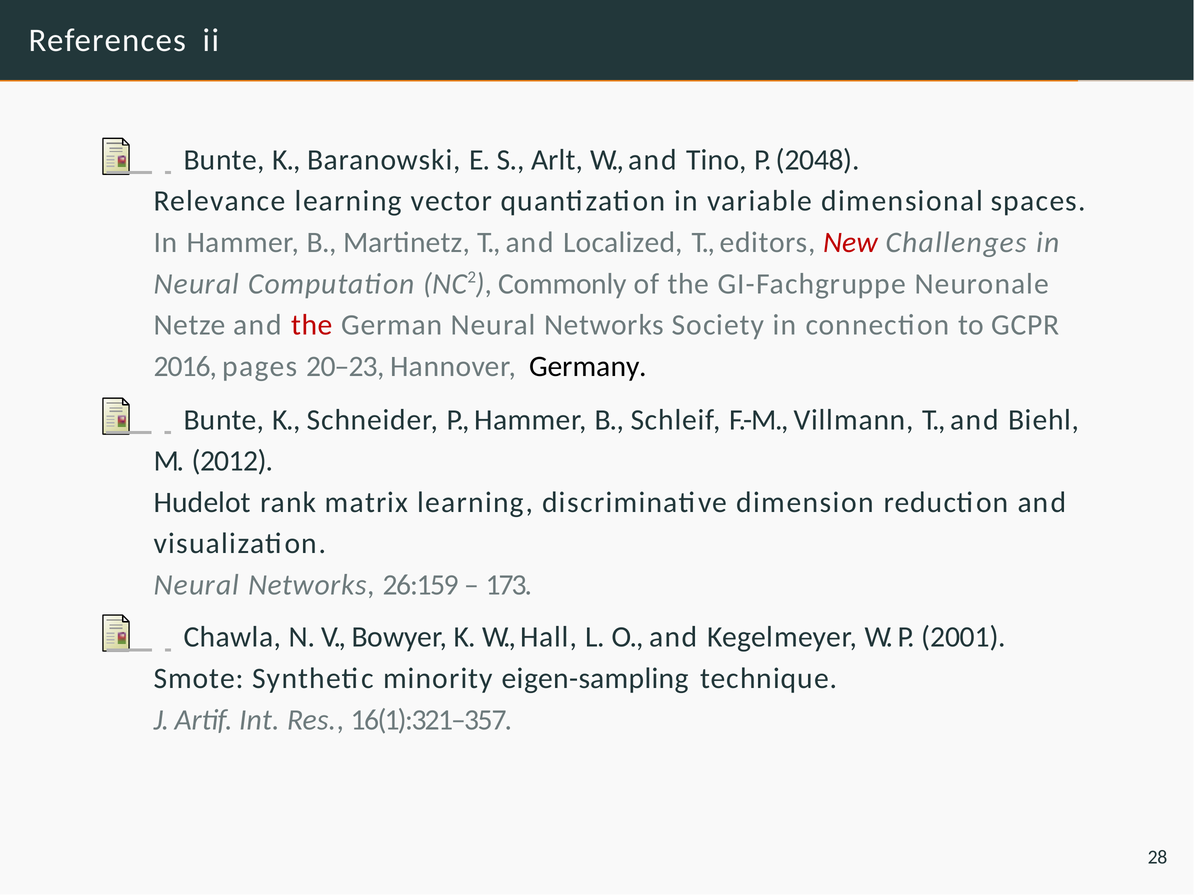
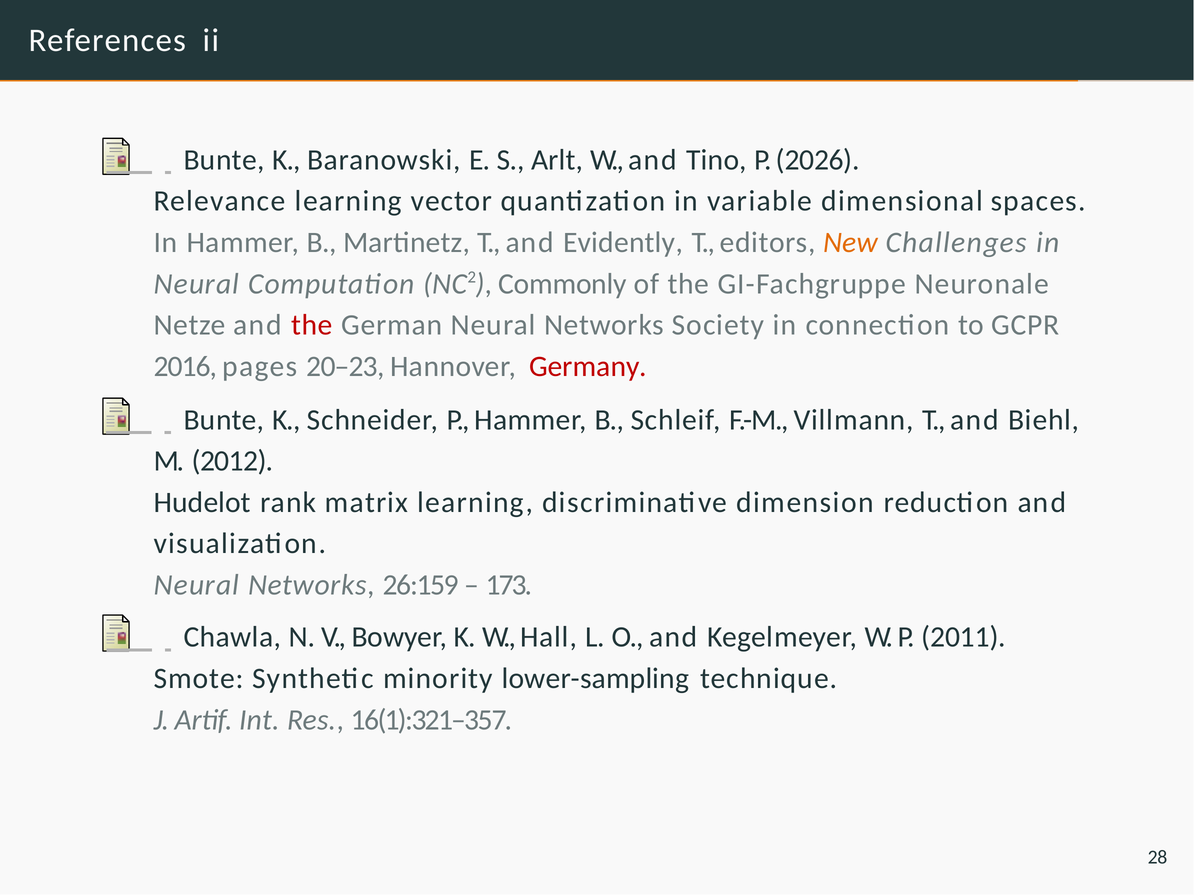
2048: 2048 -> 2026 (818, 160)
Localized: Localized -> Evidently (623, 243)
New colour: red -> orange (851, 243)
Germany colour: black -> red (588, 366)
2001: 2001 -> 2011 (964, 637)
eigen-sampling: eigen-sampling -> lower-sampling (595, 679)
